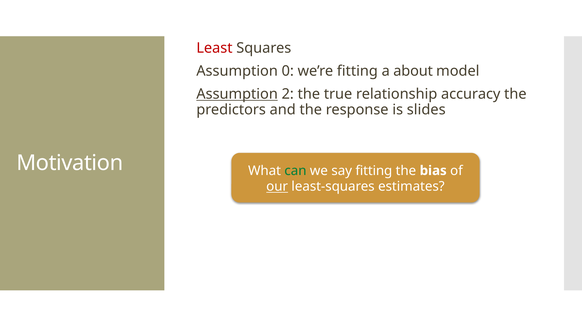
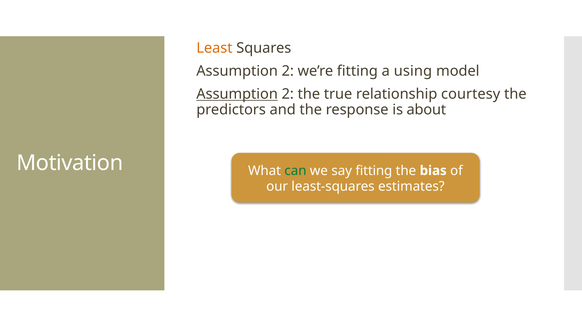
Least colour: red -> orange (214, 48)
0: 0 -> 2 (288, 71)
about: about -> using (413, 71)
accuracy: accuracy -> courtesy (471, 94)
slides: slides -> about (426, 110)
our underline: present -> none (277, 187)
